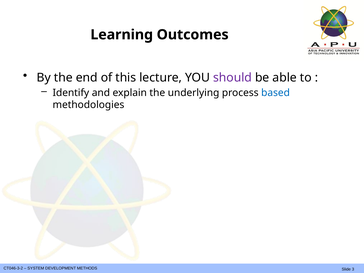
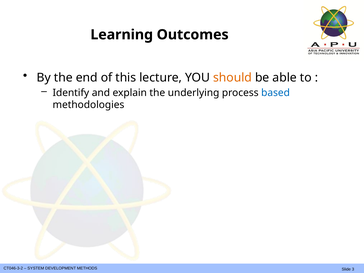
should colour: purple -> orange (232, 78)
